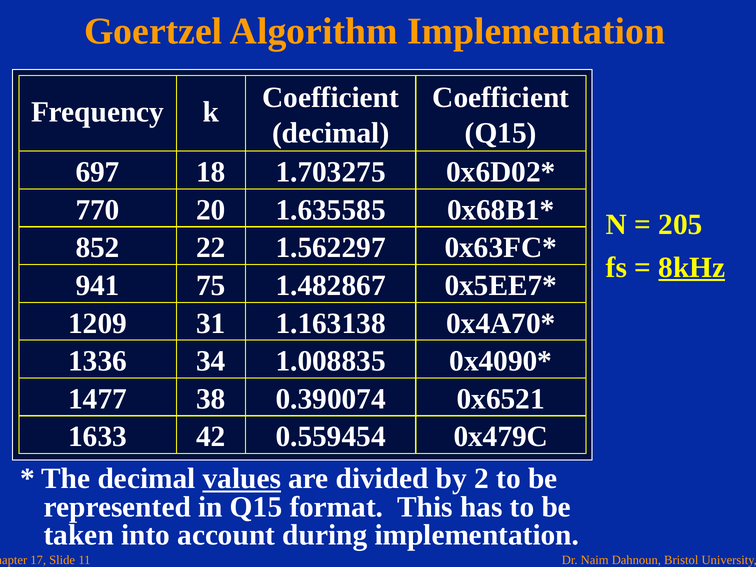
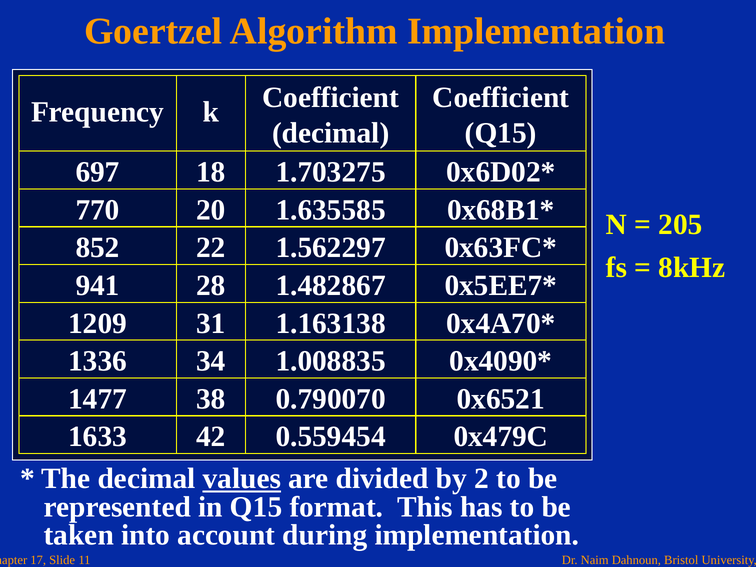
8kHz underline: present -> none (692, 267)
75: 75 -> 28 (211, 286)
0.390074: 0.390074 -> 0.790070 (331, 399)
